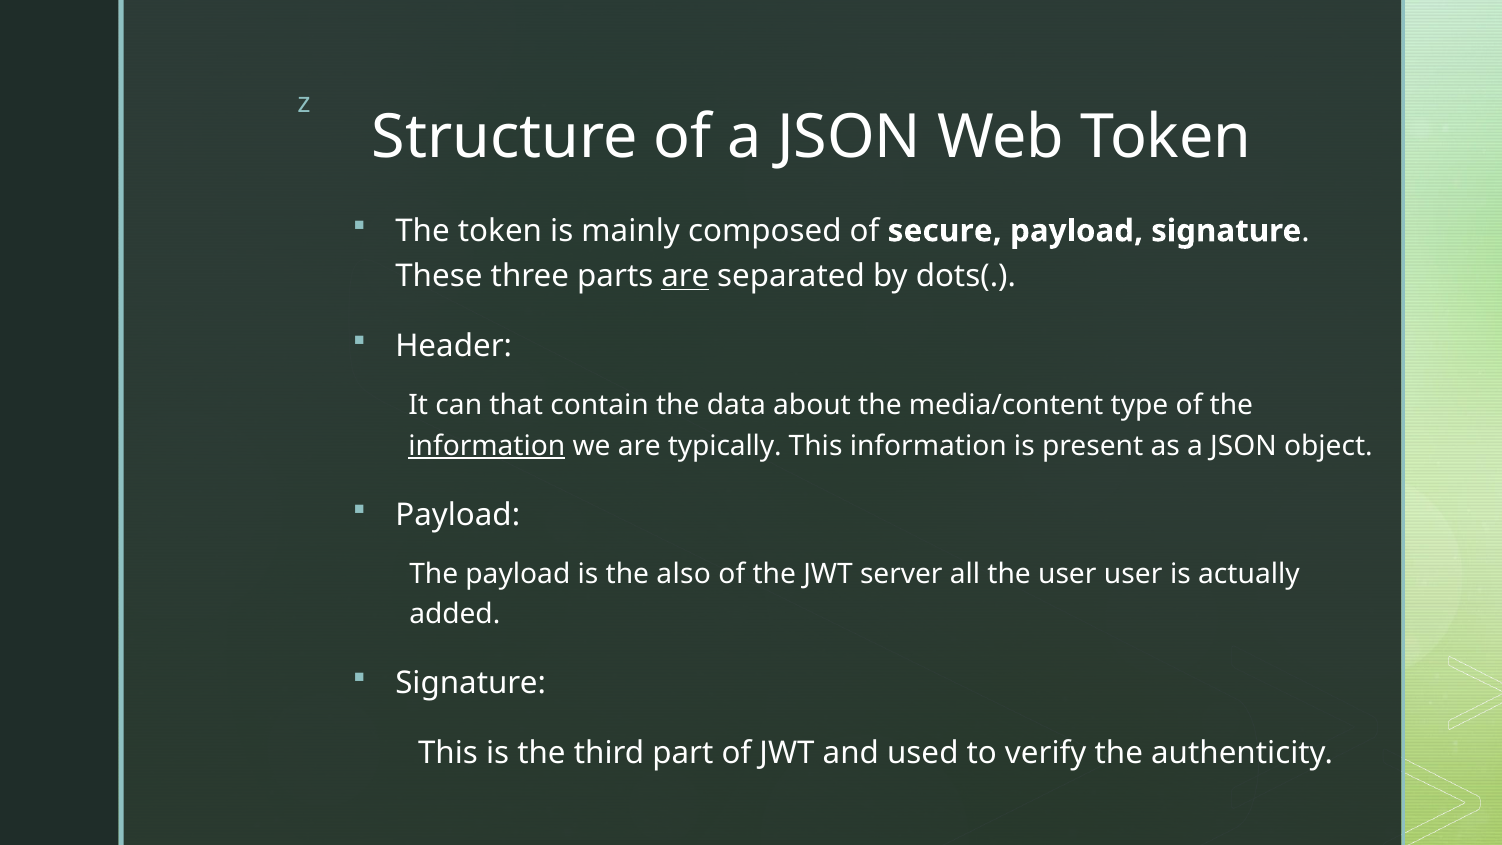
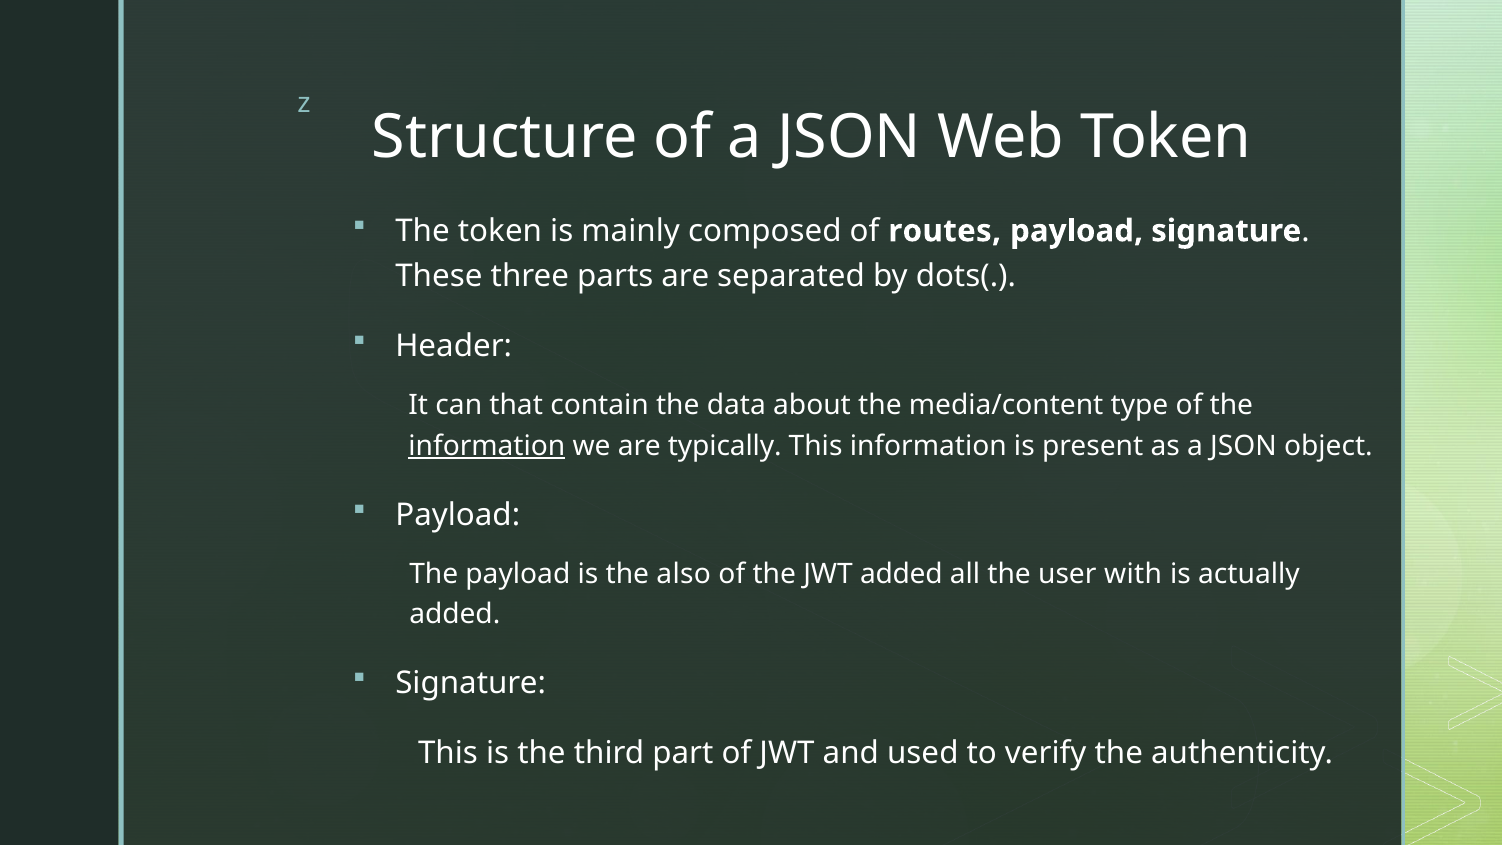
secure: secure -> routes (945, 231)
are underline: present -> none (685, 276)
JWT server: server -> added (901, 574)
user user: user -> with (1133, 574)
